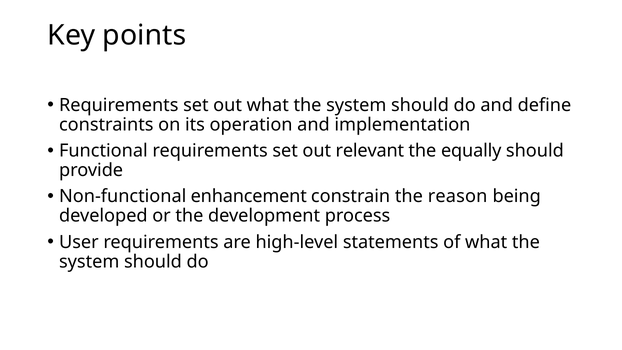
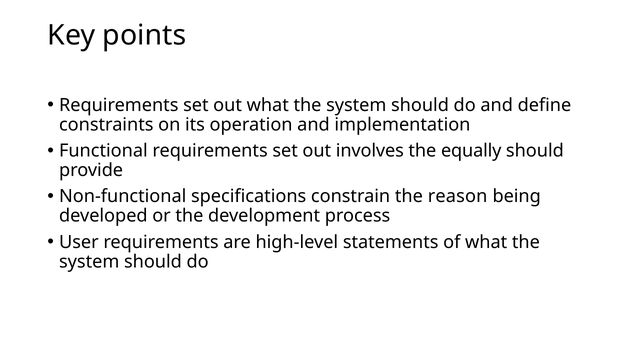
relevant: relevant -> involves (370, 151)
enhancement: enhancement -> specifications (249, 196)
